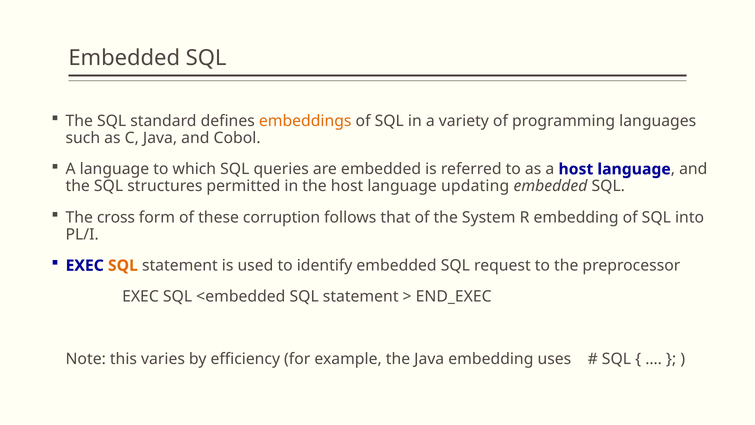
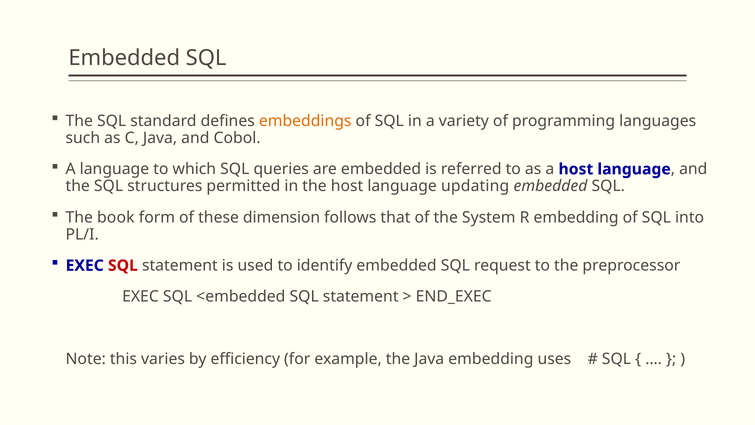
cross: cross -> book (116, 217)
corruption: corruption -> dimension (282, 217)
SQL colour: orange -> red (123, 265)
